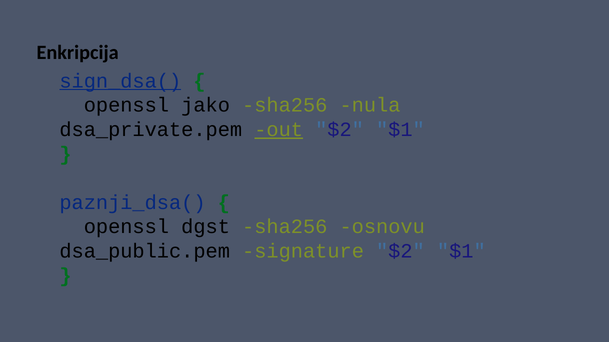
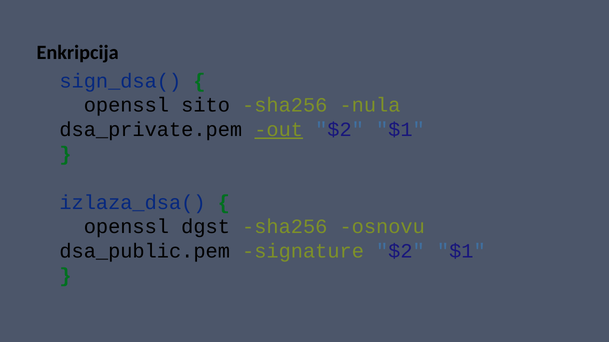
sign_dsa( underline: present -> none (120, 81)
jako: jako -> sito (206, 105)
paznji_dsa(: paznji_dsa( -> izlaza_dsa( (132, 203)
